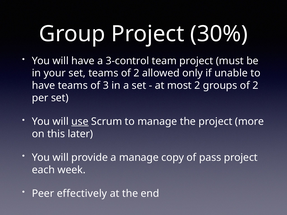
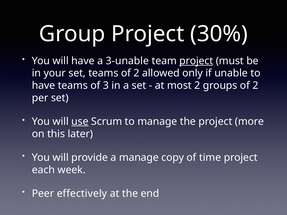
3-control: 3-control -> 3-unable (127, 61)
project underline: none -> present (196, 61)
pass: pass -> time (210, 158)
